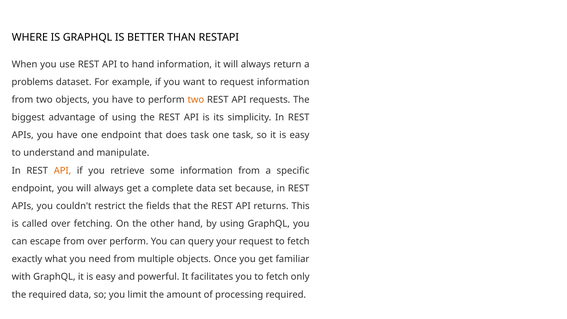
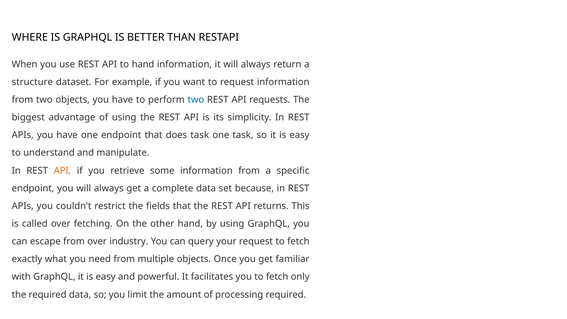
problems: problems -> structure (32, 82)
two colour: orange -> blue (196, 100)
over perform: perform -> industry (129, 241)
